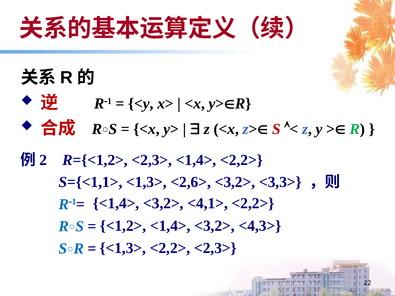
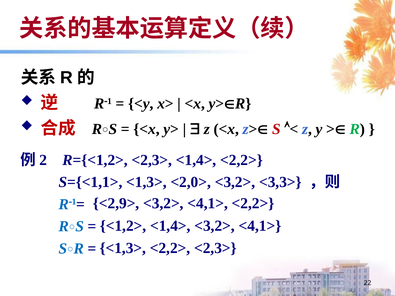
<2,6>: <2,6> -> <2,0> (191, 182)
<1,4>: <1,4> -> <2,9> (116, 203)
<1,4> <3,2> <4,3>: <4,3> -> <4,1> (260, 226)
